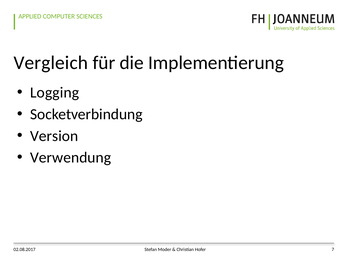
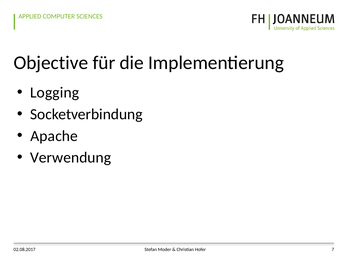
Vergleich: Vergleich -> Objective (51, 63)
Version: Version -> Apache (54, 136)
